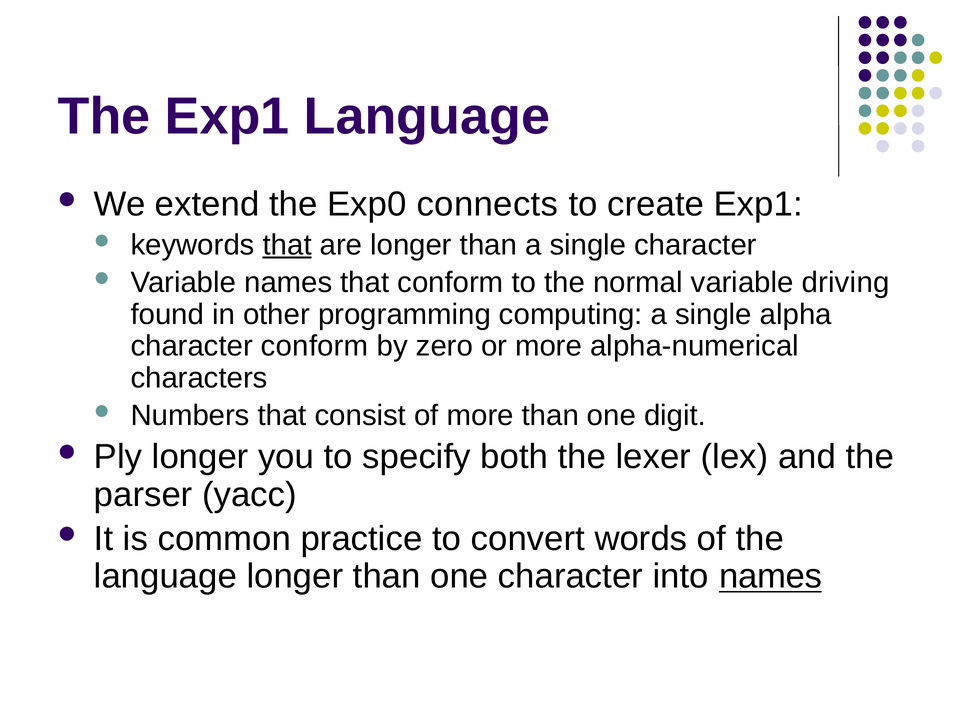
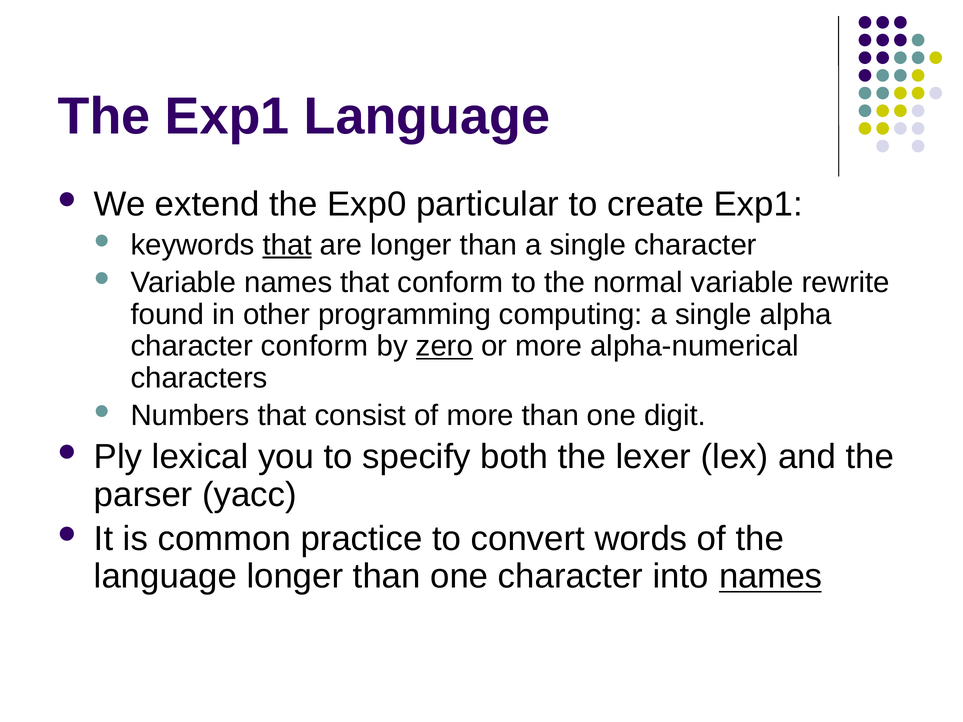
connects: connects -> particular (488, 204)
driving: driving -> rewrite (846, 283)
zero underline: none -> present (444, 346)
Ply longer: longer -> lexical (200, 457)
